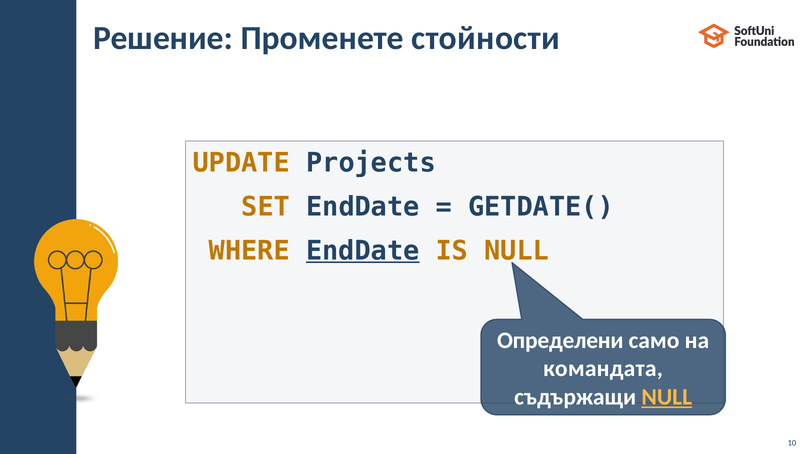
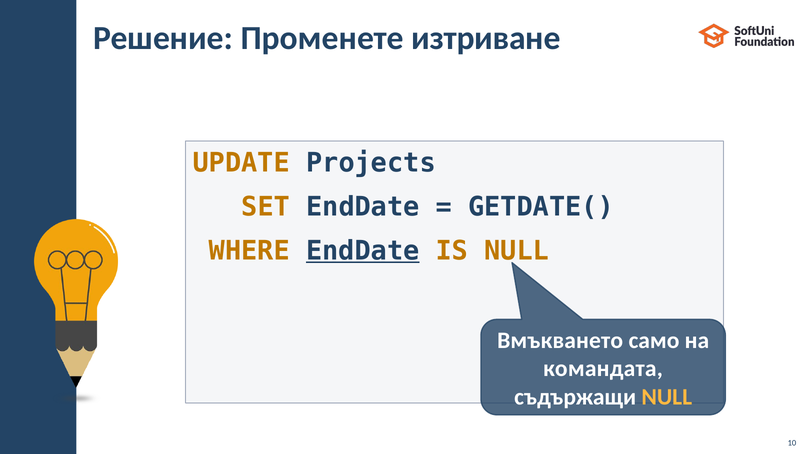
стойности: стойности -> изтриване (486, 38)
Определени: Определени -> Вмъкването (560, 340)
NULL underline: present -> none (667, 397)
